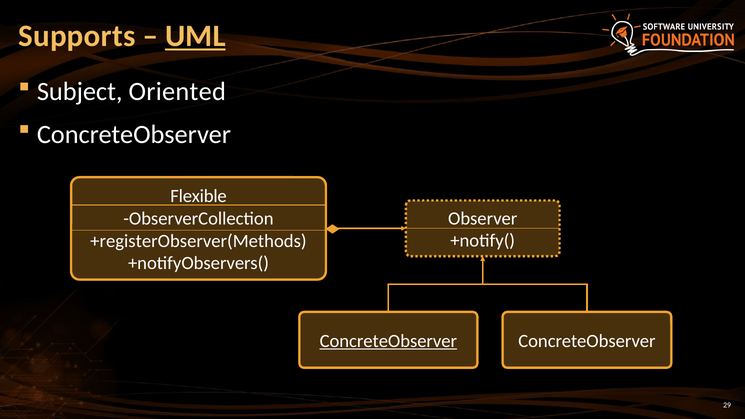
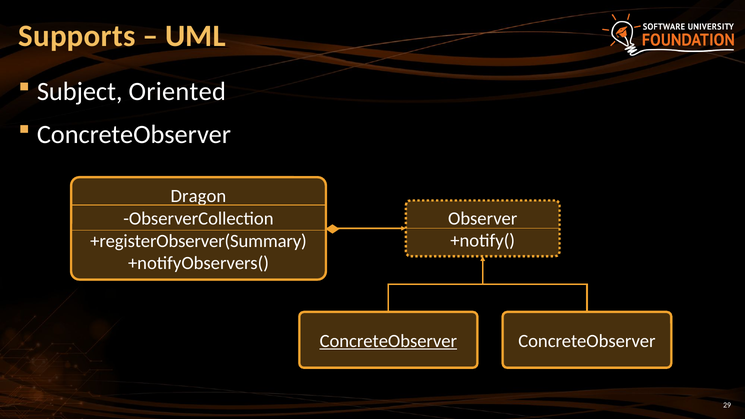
UML underline: present -> none (195, 36)
Flexible: Flexible -> Dragon (198, 196)
+registerObserver(Methods: +registerObserver(Methods -> +registerObserver(Summary (198, 241)
